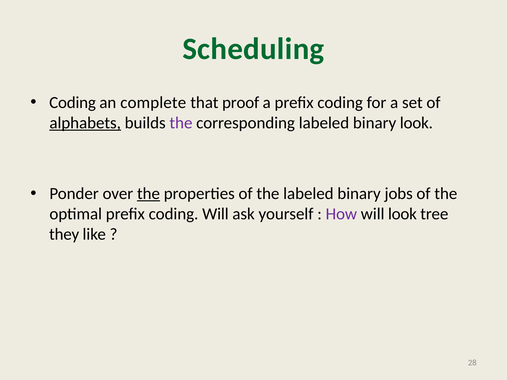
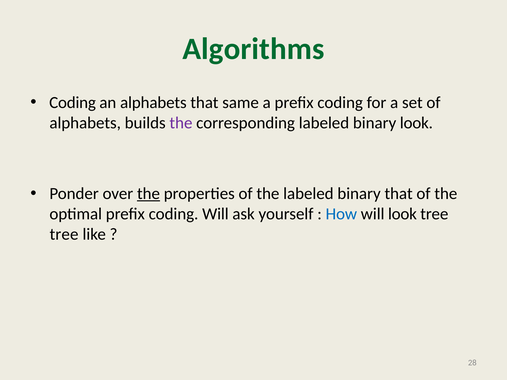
Scheduling: Scheduling -> Algorithms (253, 49)
an complete: complete -> alphabets (153, 103)
proof: proof -> same (241, 103)
alphabets underline: present -> none (85, 123)
binary jobs: jobs -> that (399, 194)
How colour: purple -> blue (341, 214)
they: they -> tree (64, 234)
